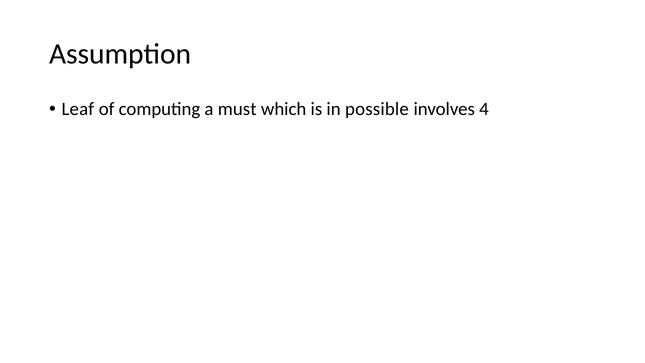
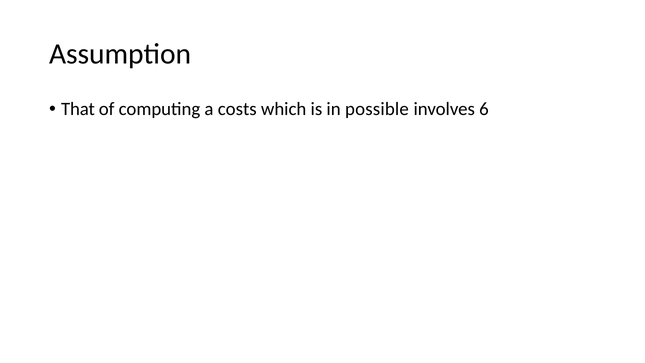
Leaf: Leaf -> That (78, 109)
must: must -> costs (237, 109)
4: 4 -> 6 (484, 109)
